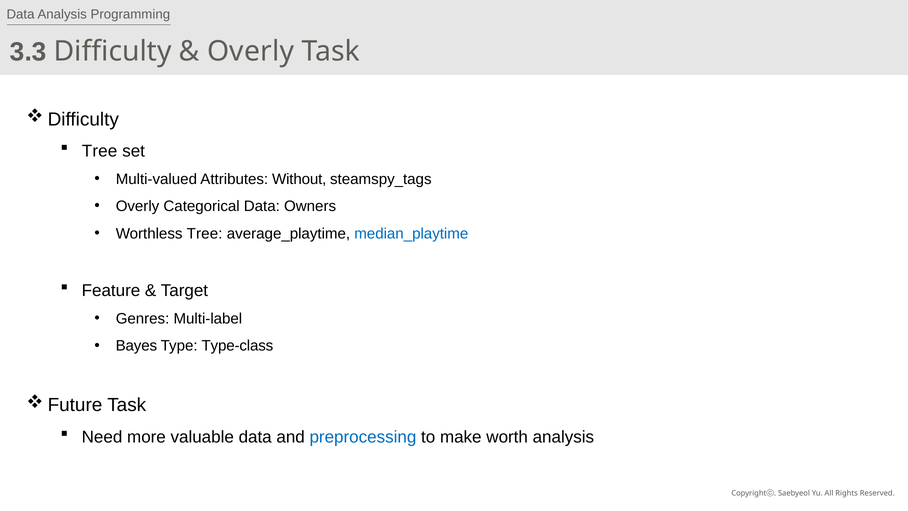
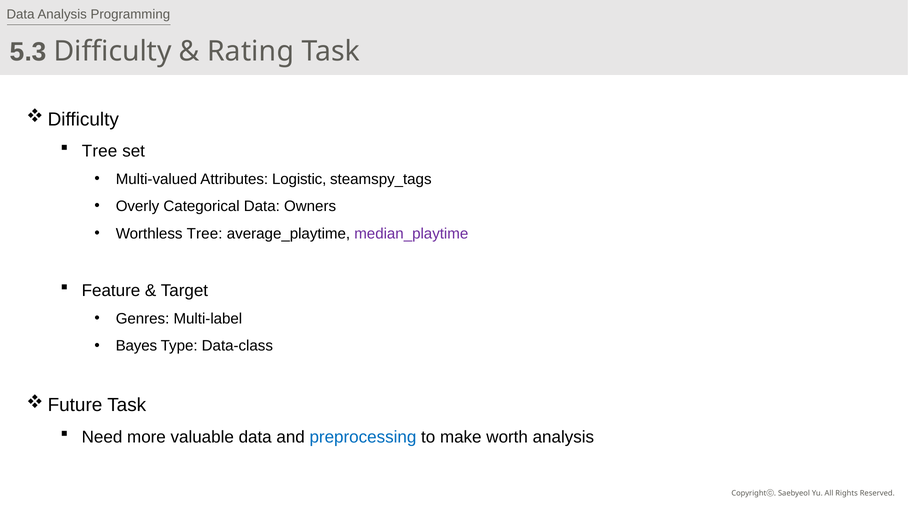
3.3: 3.3 -> 5.3 (28, 52)
Overly: Overly -> Rating (251, 51)
Without: Without -> Logistic (299, 179)
median_playtime colour: blue -> purple (411, 233)
Type-class: Type-class -> Data-class (237, 346)
